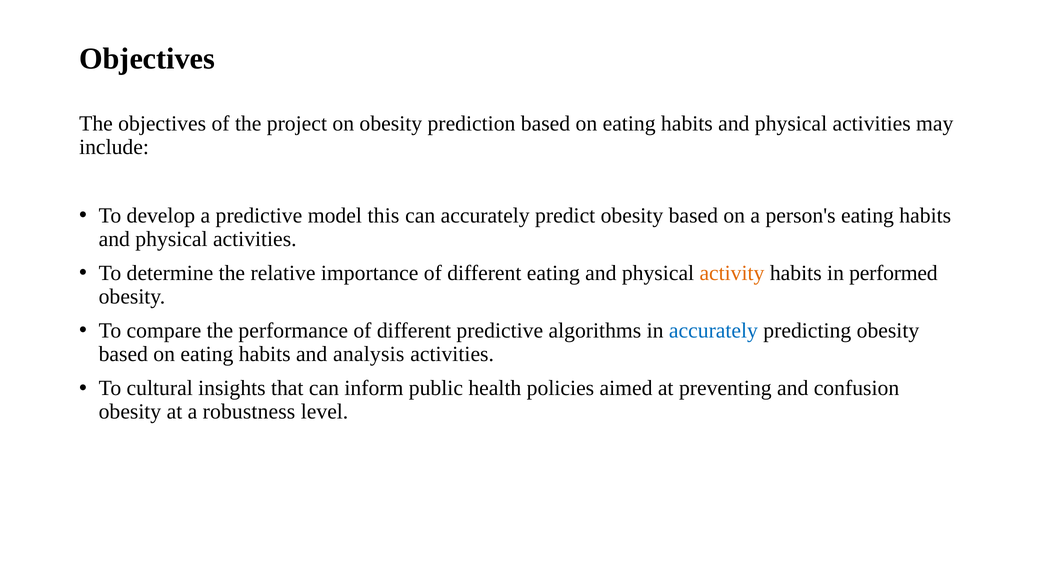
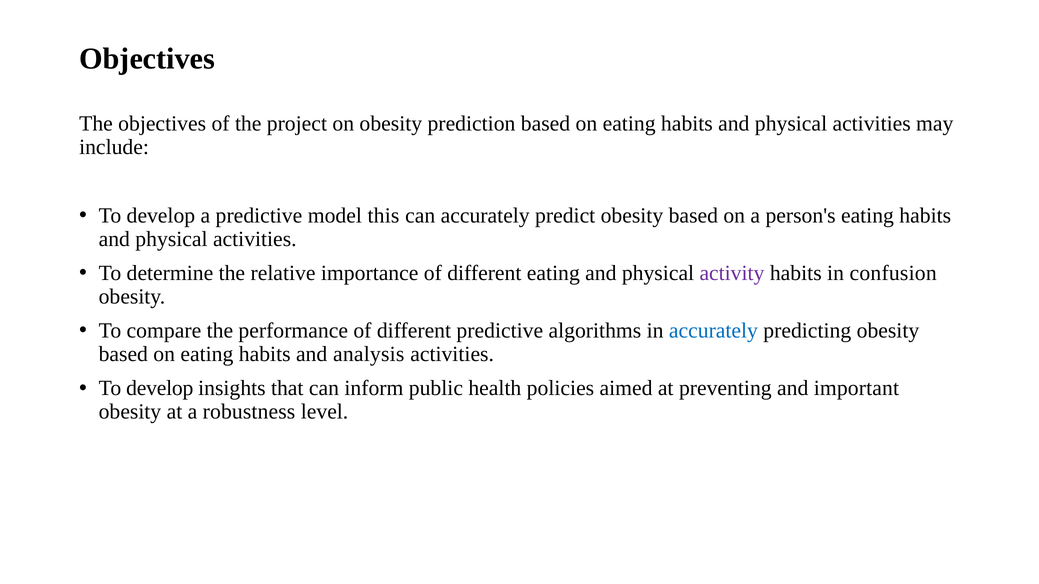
activity colour: orange -> purple (732, 273)
performed: performed -> confusion (893, 273)
cultural: cultural -> develop (160, 389)
confusion: confusion -> important (856, 389)
